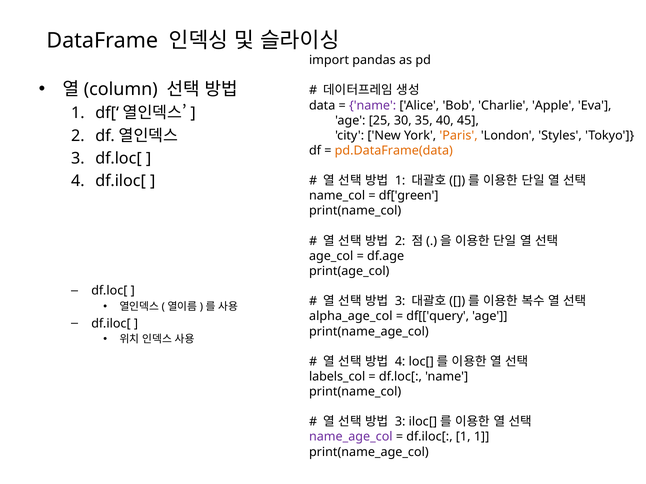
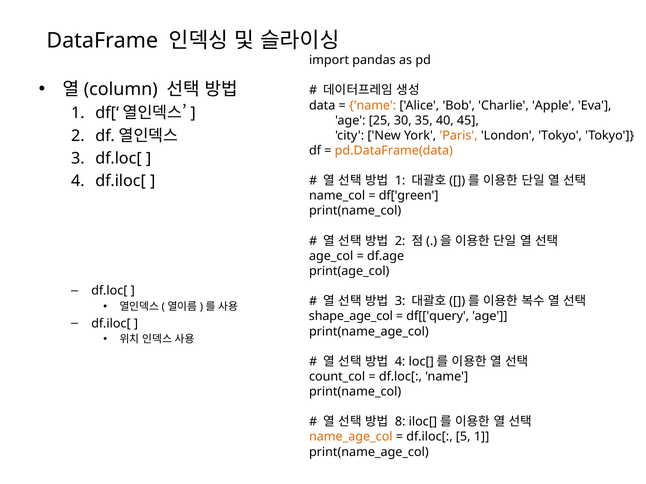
name colour: purple -> orange (373, 105)
London Styles: Styles -> Tokyo (560, 136)
alpha_age_col: alpha_age_col -> shape_age_col (351, 317)
labels_col: labels_col -> count_col (337, 377)
3: 3 -> 8 (400, 422)
name_age_col colour: purple -> orange (351, 437)
df.iloc[ 1: 1 -> 5 (463, 437)
